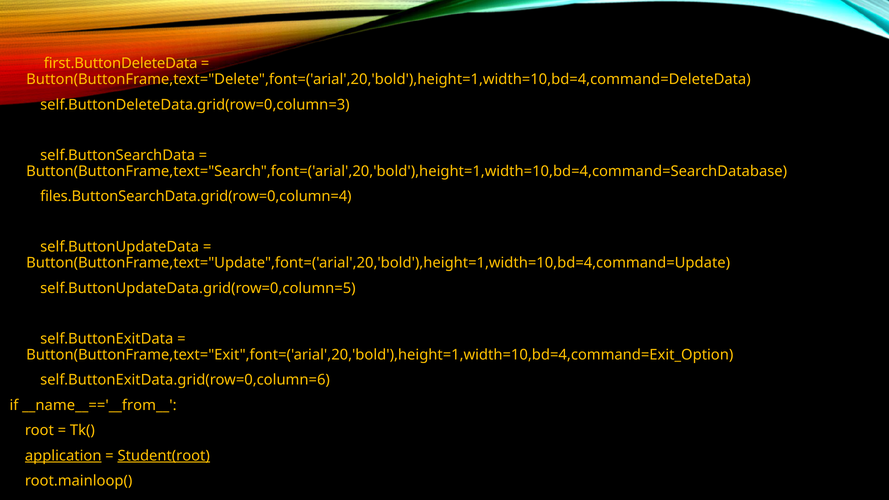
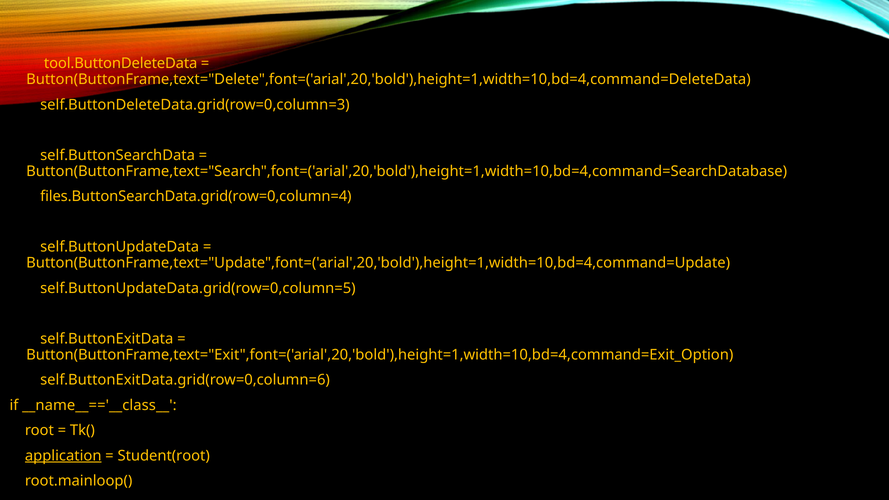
first.ButtonDeleteData: first.ButtonDeleteData -> tool.ButtonDeleteData (121, 63)
__name__=='__from__: __name__=='__from__ -> __name__=='__class__ (99, 405)
Student(root underline: present -> none (164, 456)
